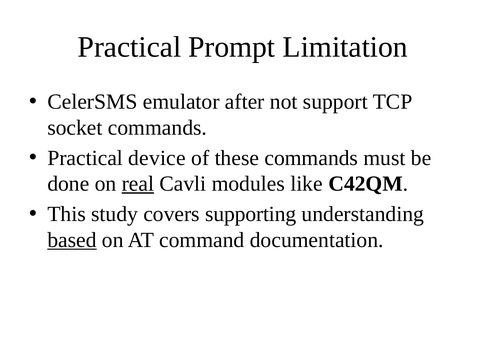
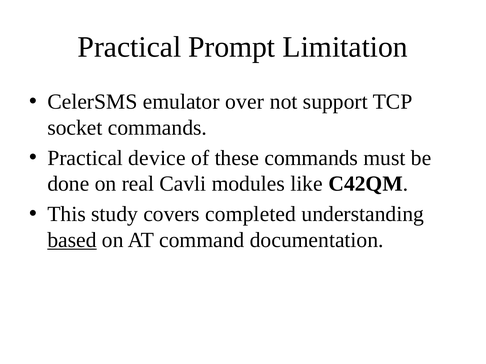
after: after -> over (245, 102)
real underline: present -> none (138, 184)
supporting: supporting -> completed (251, 214)
